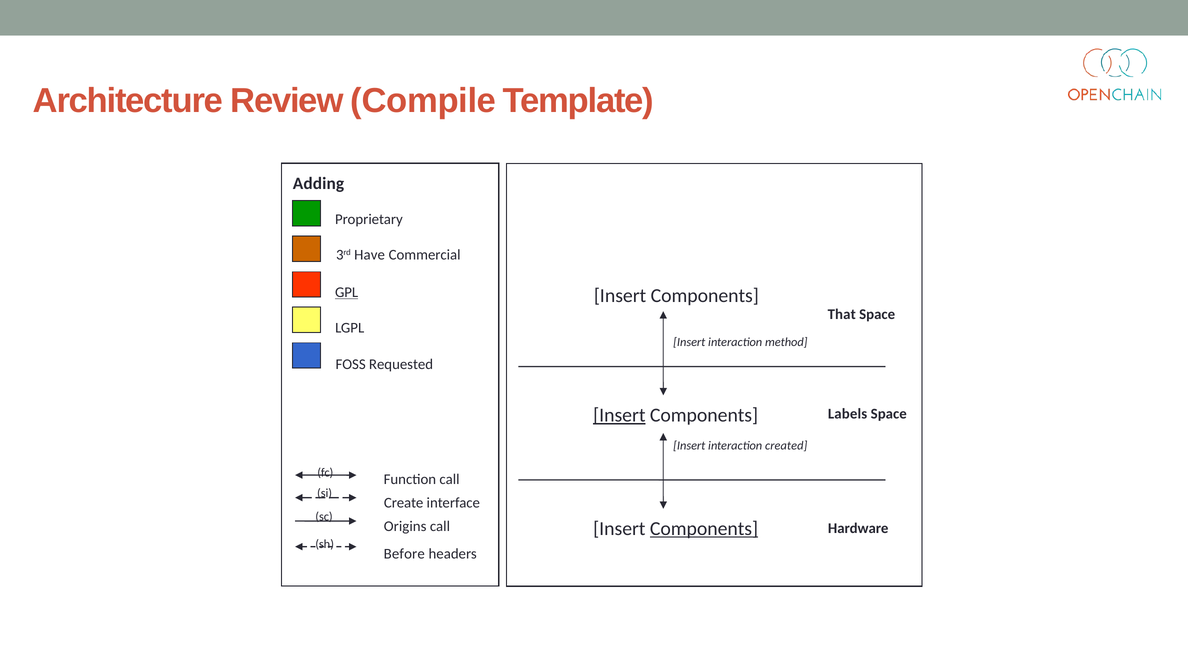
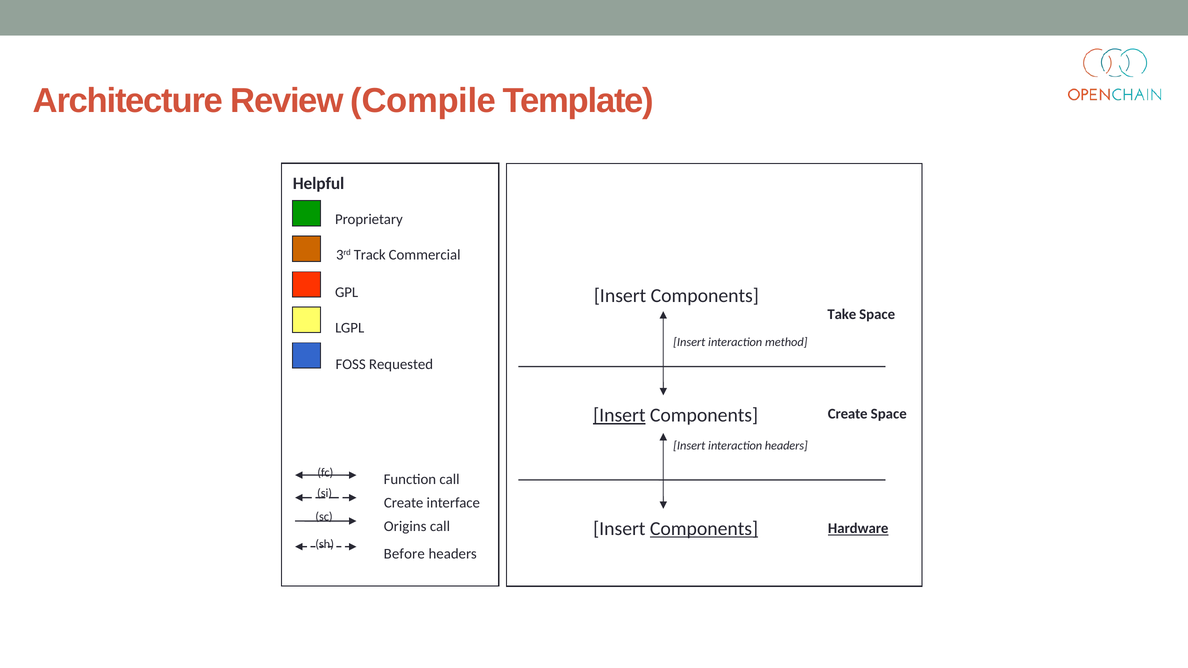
Adding: Adding -> Helpful (319, 184)
Have: Have -> Track (370, 255)
GPL underline: present -> none (347, 292)
That: That -> Take (842, 314)
Labels: Labels -> Create (848, 414)
interaction created: created -> headers (786, 446)
Hardware underline: none -> present (858, 529)
